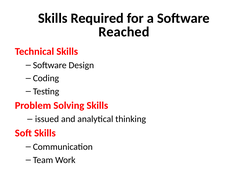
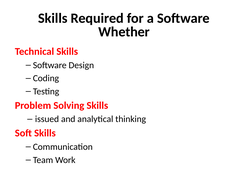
Reached: Reached -> Whether (124, 32)
